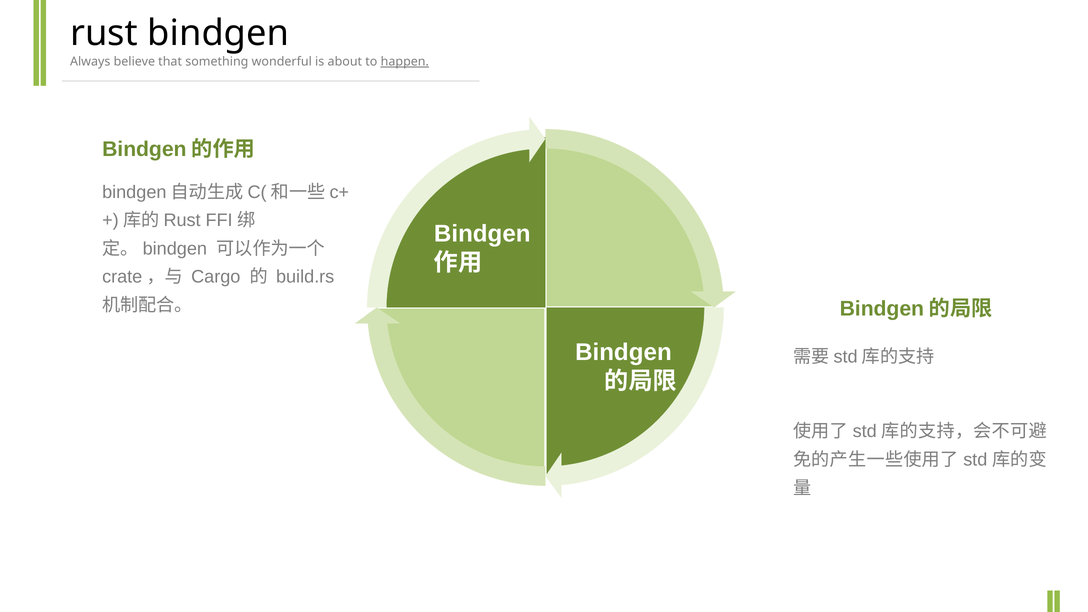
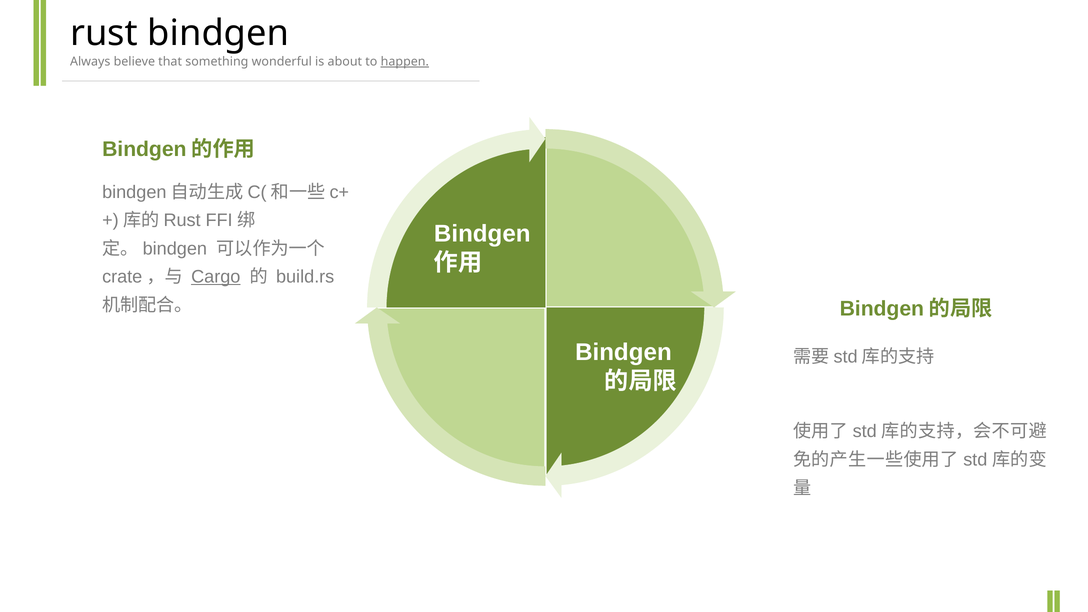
Cargo underline: none -> present (216, 277)
